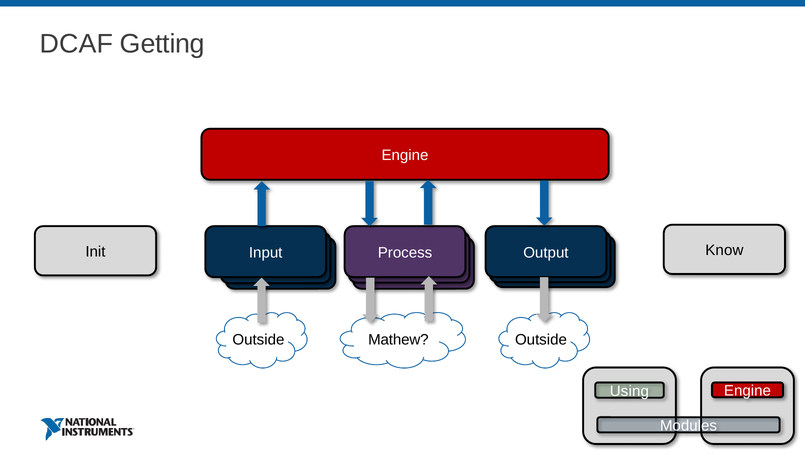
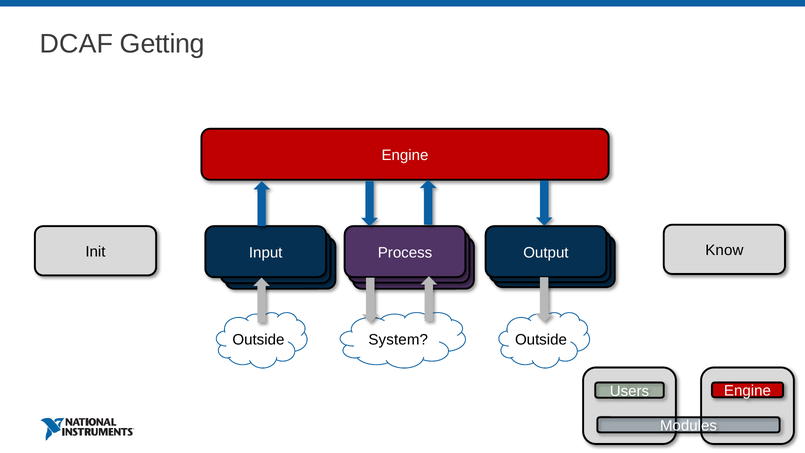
Mathew: Mathew -> System (398, 340)
Using: Using -> Users (629, 391)
